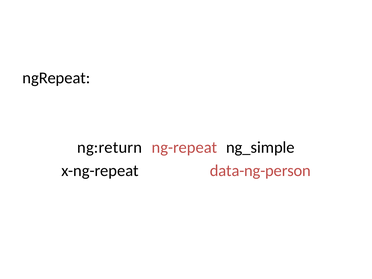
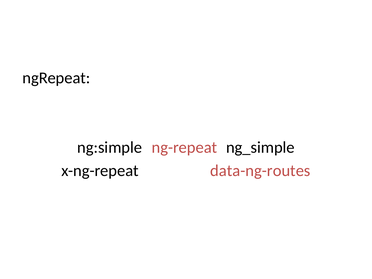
ng:return: ng:return -> ng:simple (110, 148)
data-ng-person: data-ng-person -> data-ng-routes (260, 171)
